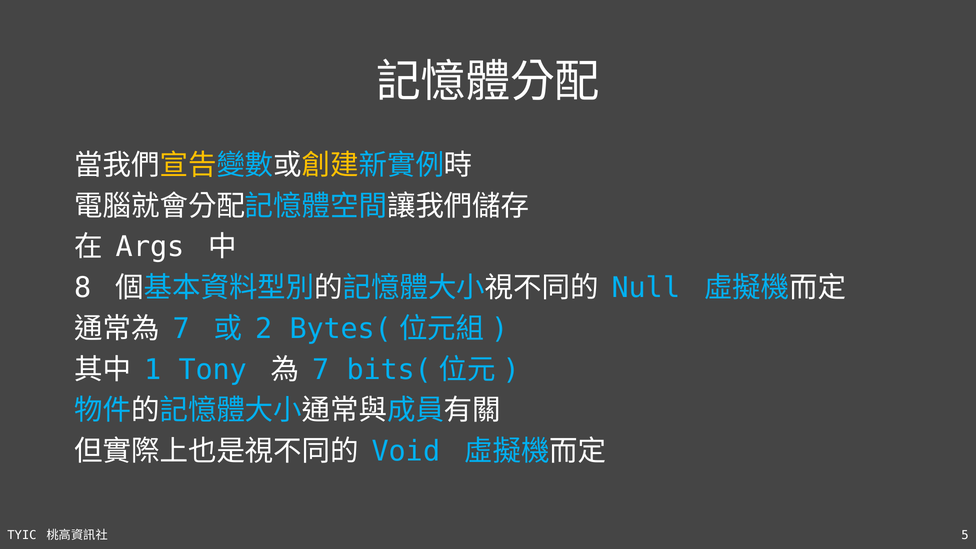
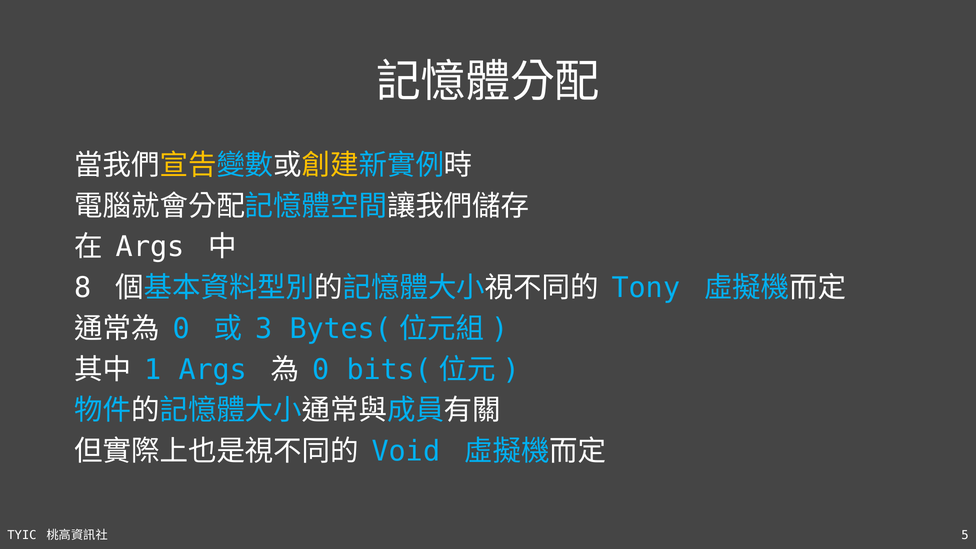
Null: Null -> Tony (646, 288)
7: 7 -> 0 (181, 329)
2: 2 -> 3 (264, 329)
1 Tony: Tony -> Args (213, 370)
7: 7 -> 0 (321, 370)
